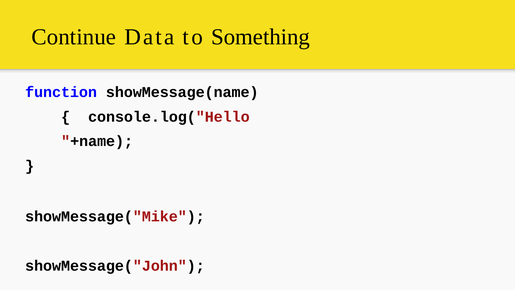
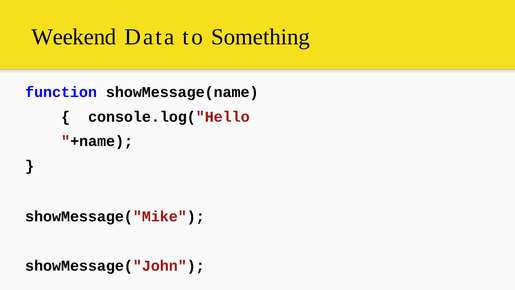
Continue: Continue -> Weekend (74, 37)
